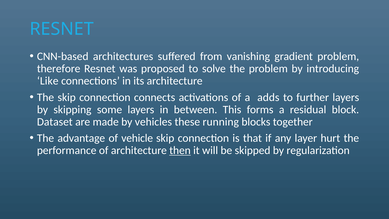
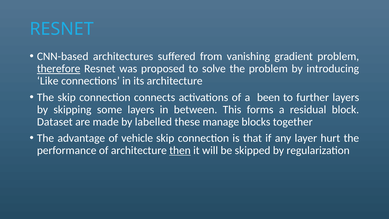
therefore underline: none -> present (59, 69)
adds: adds -> been (268, 97)
vehicles: vehicles -> labelled (153, 122)
running: running -> manage (221, 122)
